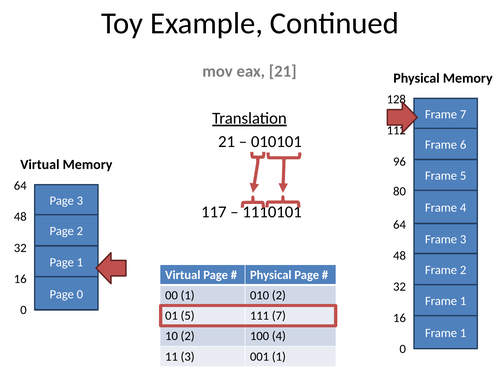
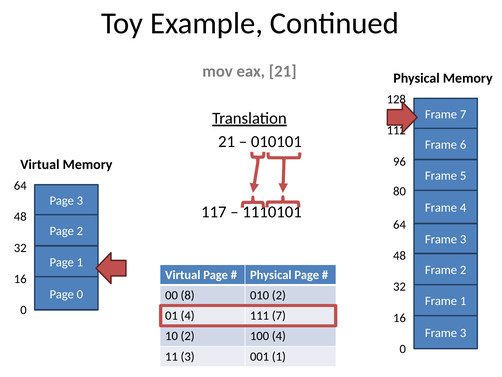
00 1: 1 -> 8 (188, 295)
01 5: 5 -> 4 (188, 315)
1: 1 -> 3 (463, 333)
